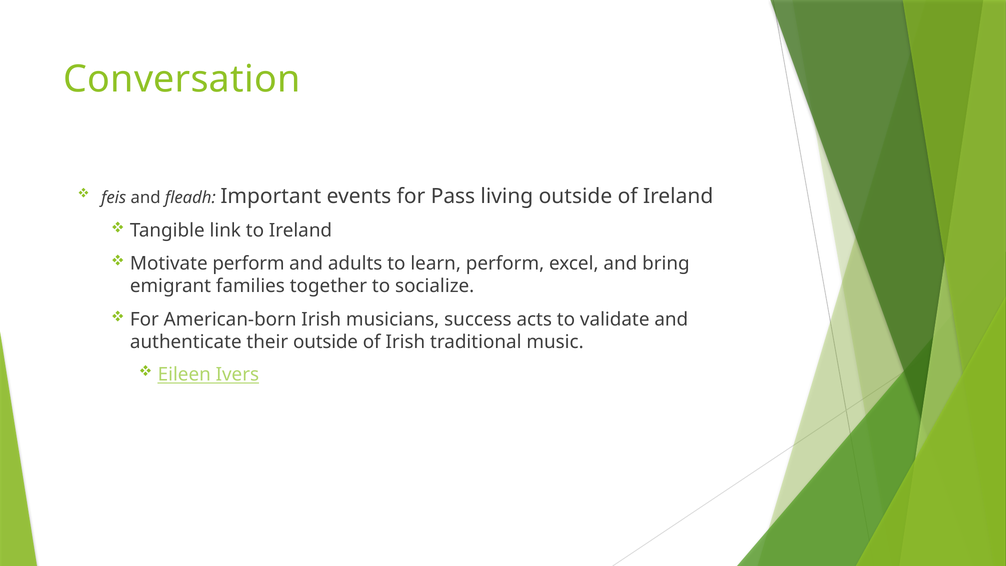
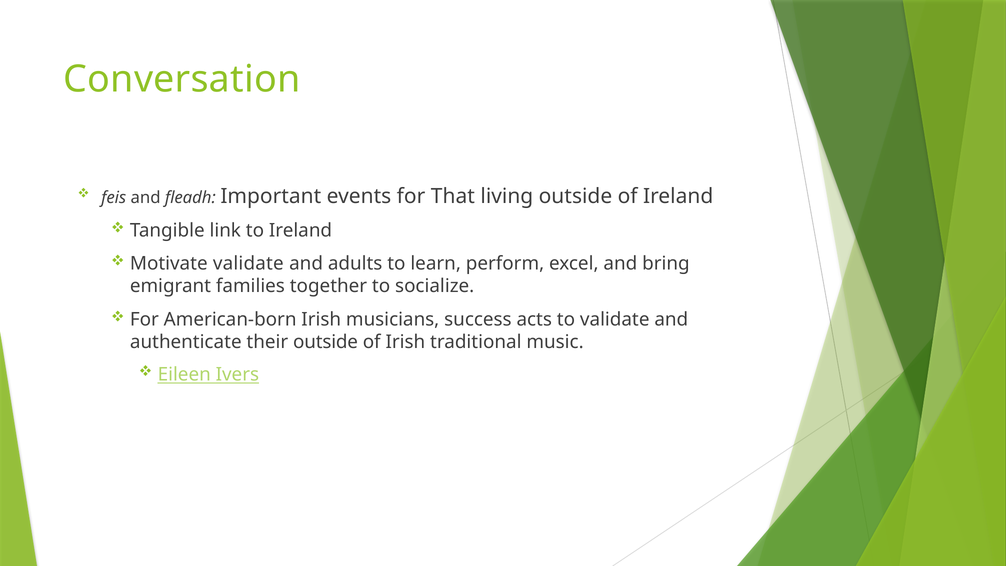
Pass: Pass -> That (453, 196)
Motivate perform: perform -> validate (248, 263)
